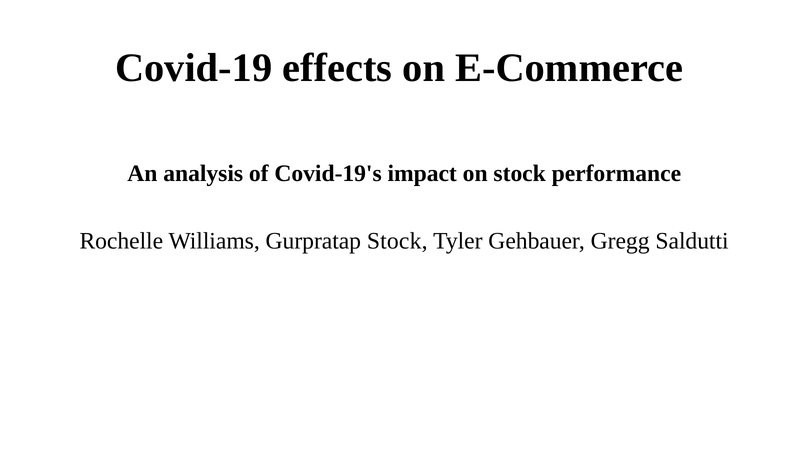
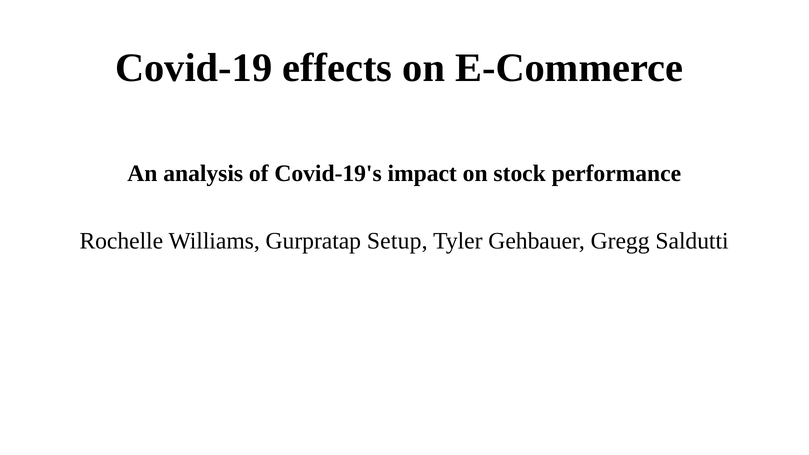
Gurpratap Stock: Stock -> Setup (397, 241)
